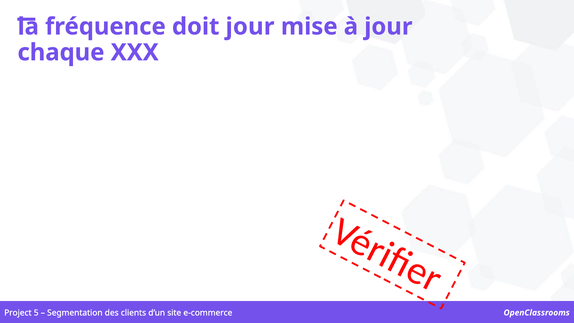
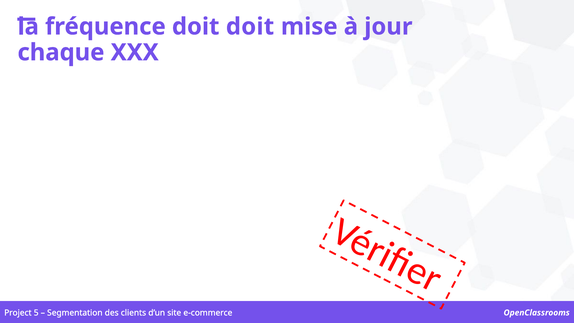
doit jour: jour -> doit (250, 27)
